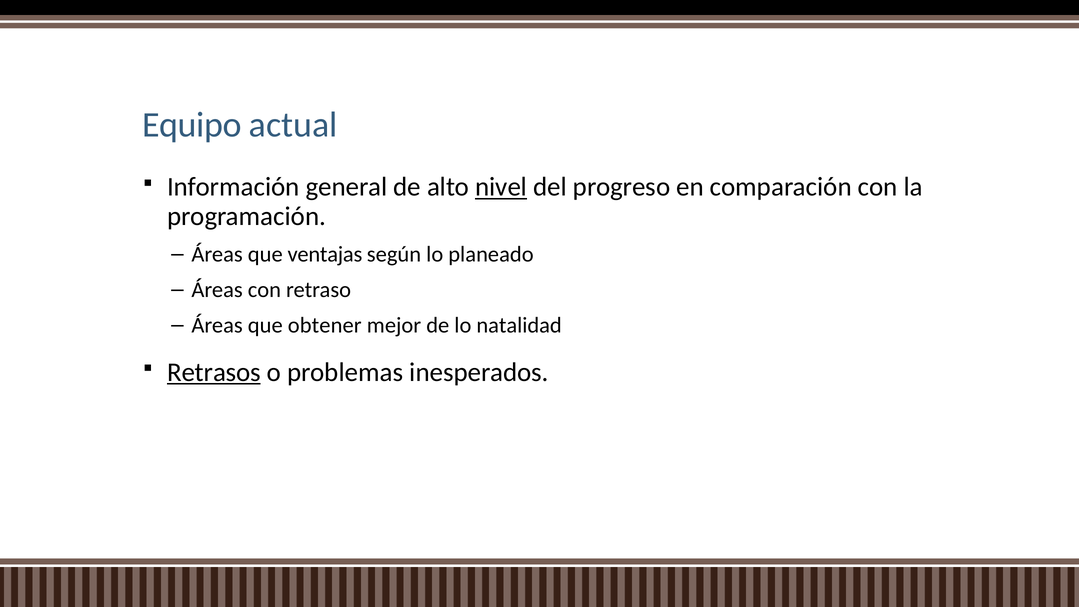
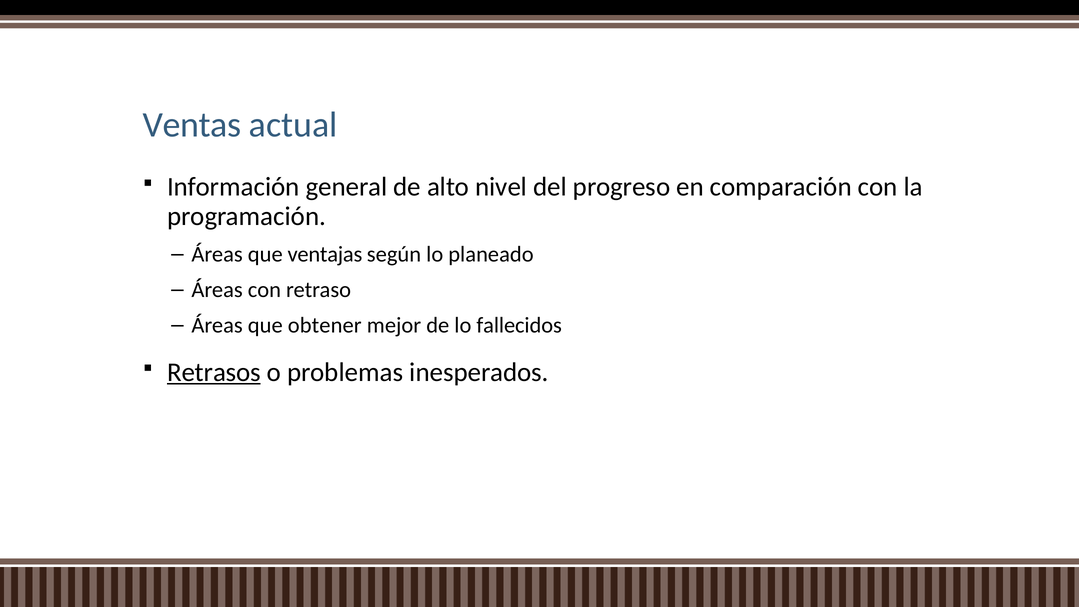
Equipo: Equipo -> Ventas (192, 125)
nivel underline: present -> none (501, 187)
natalidad: natalidad -> fallecidos (519, 325)
